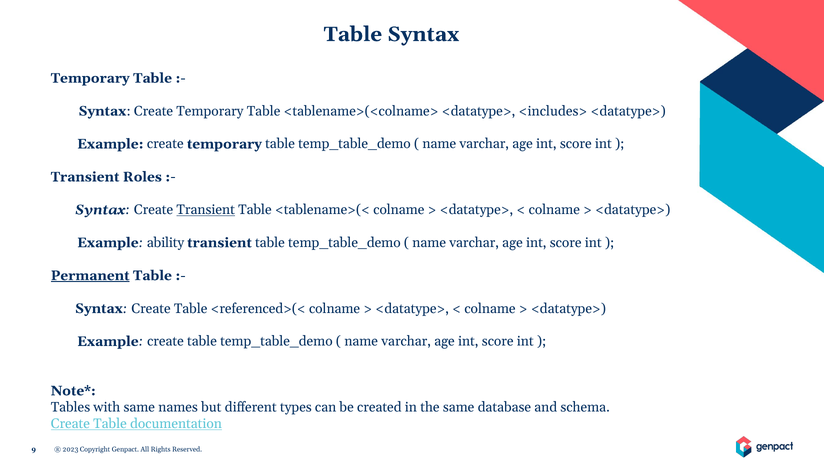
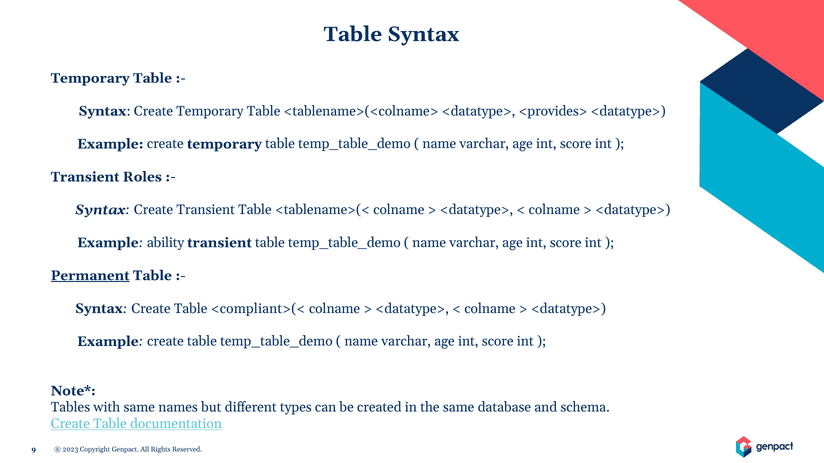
<includes>: <includes> -> <provides> (553, 111)
Transient underline: present -> none (206, 210)
<referenced>(<: <referenced>(< -> <compliant>(< (258, 309)
